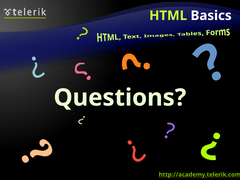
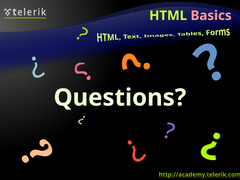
Basics colour: white -> pink (211, 16)
